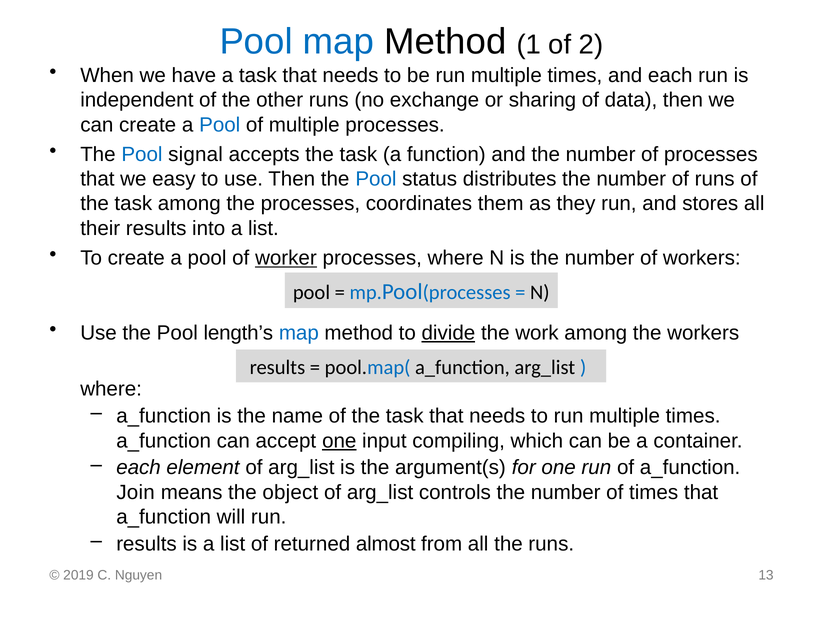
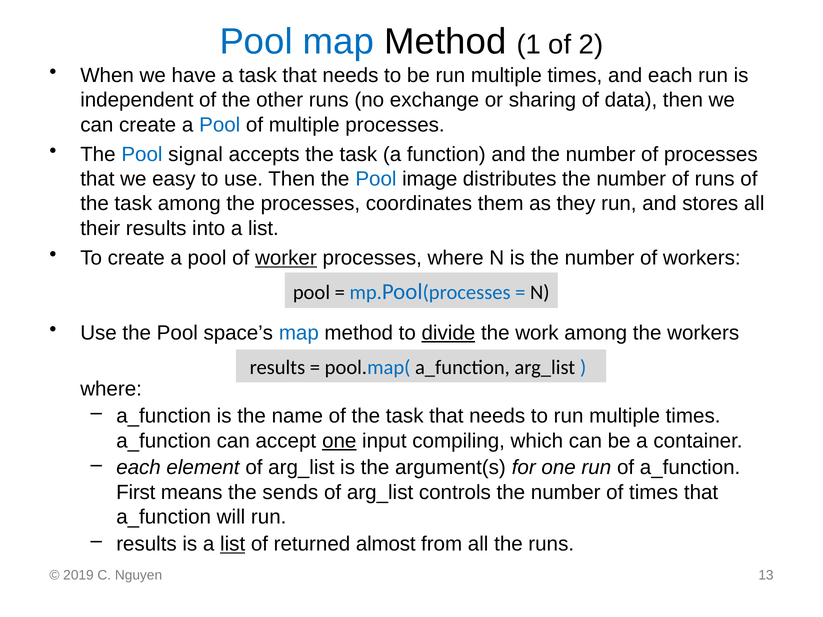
status: status -> image (430, 179)
length’s: length’s -> space’s (238, 333)
Join: Join -> First (136, 493)
object: object -> sends (290, 493)
list underline: none -> present (233, 544)
